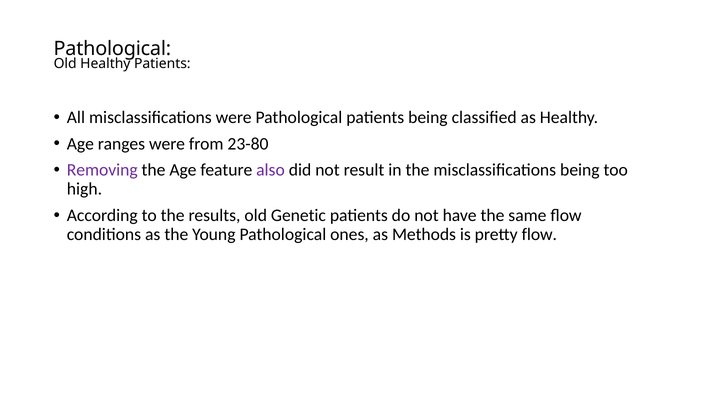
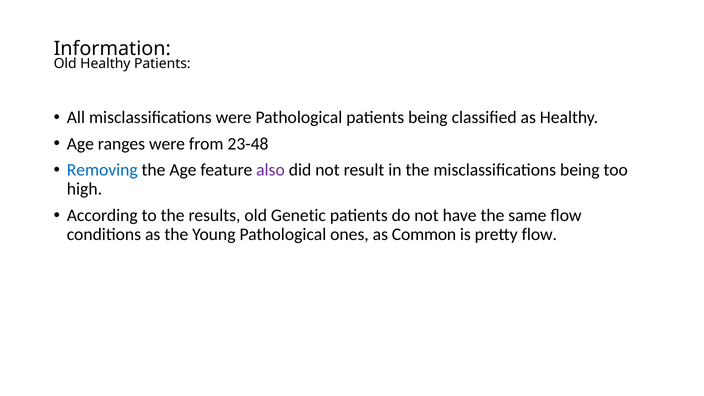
Pathological: Pathological -> Information (112, 49)
23-80: 23-80 -> 23-48 (248, 144)
Removing colour: purple -> blue (102, 170)
Methods: Methods -> Common (424, 234)
